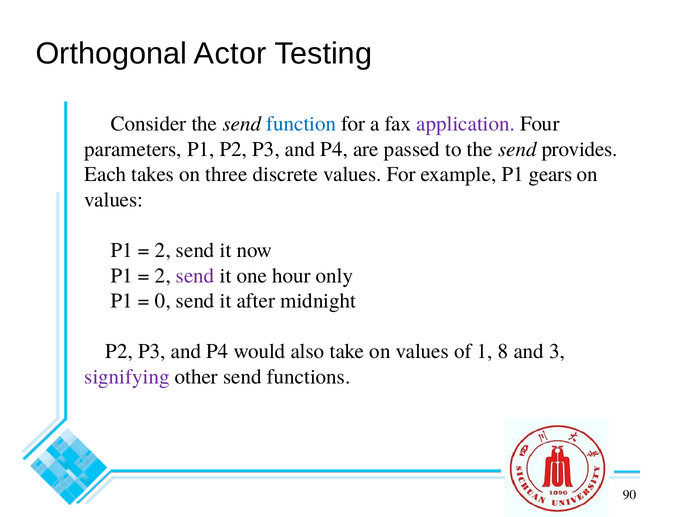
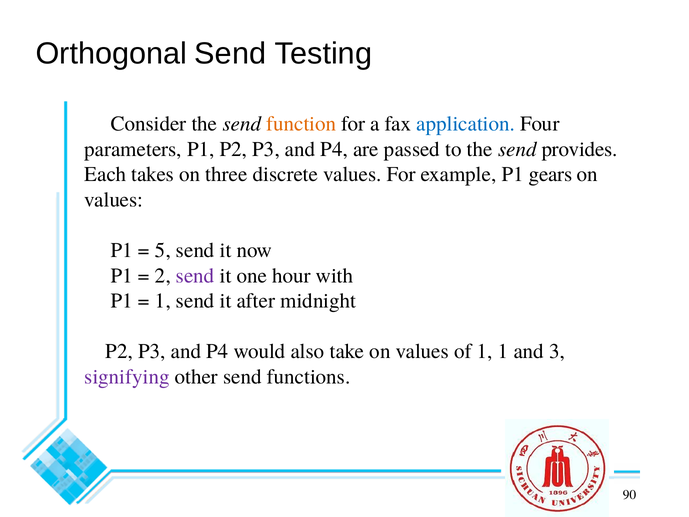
Orthogonal Actor: Actor -> Send (230, 54)
function colour: blue -> orange (301, 124)
application colour: purple -> blue (466, 124)
2: 2 -> 5 (163, 250)
only: only -> with (335, 275)
0: 0 -> 1 (163, 301)
1 8: 8 -> 1 (503, 351)
